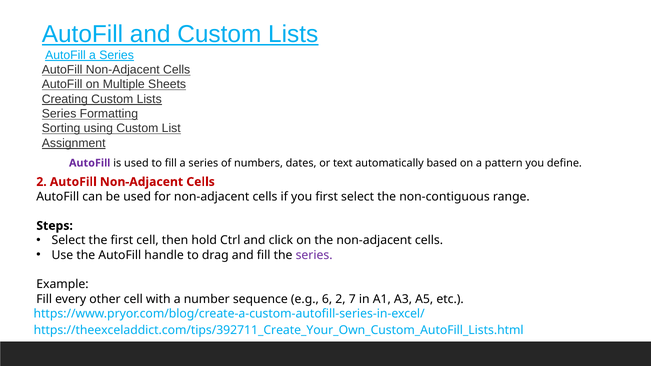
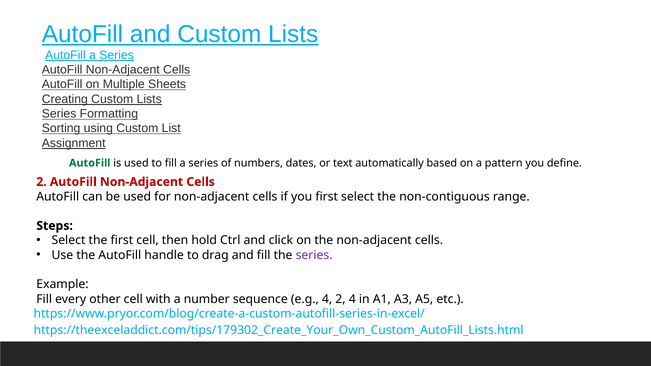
AutoFill colour: purple -> green (90, 163)
e.g 6: 6 -> 4 (327, 299)
2 7: 7 -> 4 (352, 299)
https://theexceladdict.com/tips/392711_Create_Your_Own_Custom_AutoFill_Lists.html: https://theexceladdict.com/tips/392711_Create_Your_Own_Custom_AutoFill_Lists.html -> https://theexceladdict.com/tips/179302_Create_Your_Own_Custom_AutoFill_Lists.html (279, 330)
